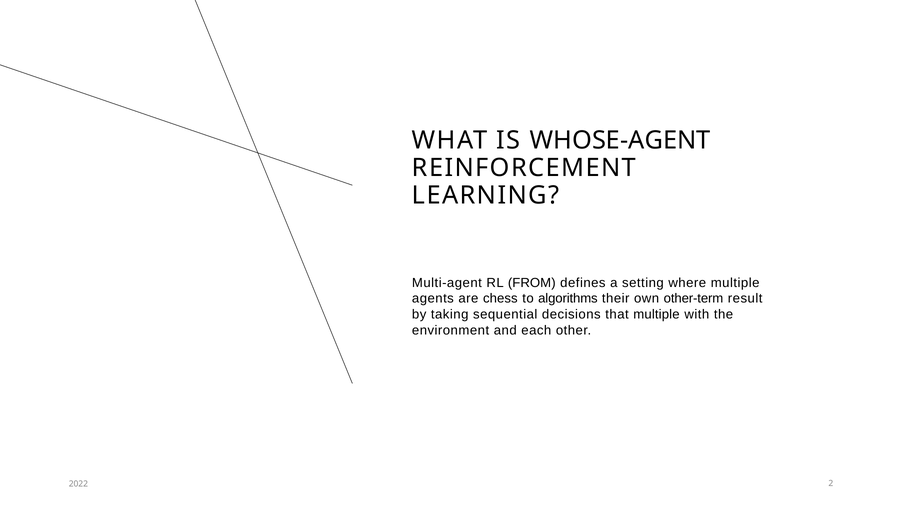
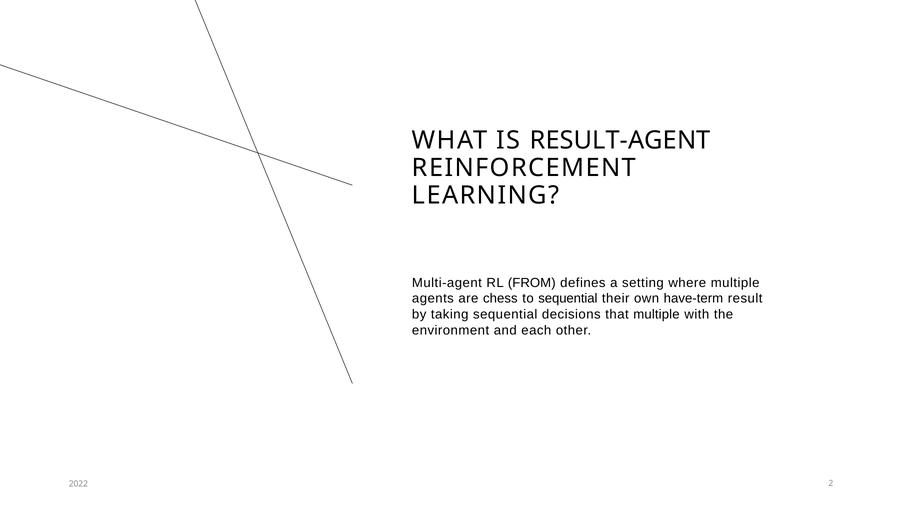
WHOSE-AGENT: WHOSE-AGENT -> RESULT-AGENT (620, 141)
to algorithms: algorithms -> sequential (568, 299)
other-term: other-term -> have-term (693, 299)
